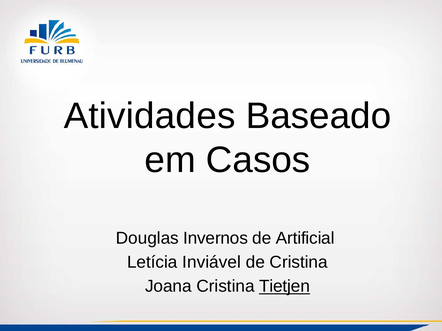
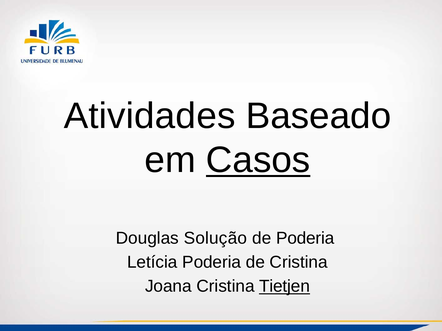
Casos underline: none -> present (258, 160)
Invernos: Invernos -> Solução (215, 239)
de Artificial: Artificial -> Poderia (305, 239)
Letícia Inviável: Inviável -> Poderia (212, 263)
